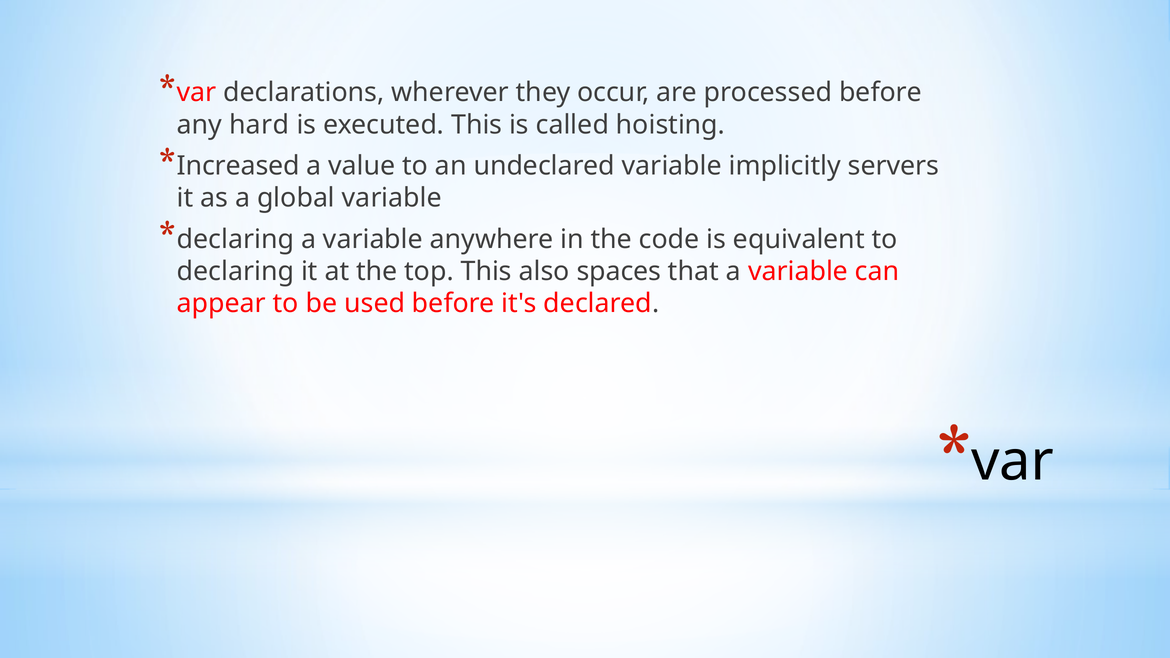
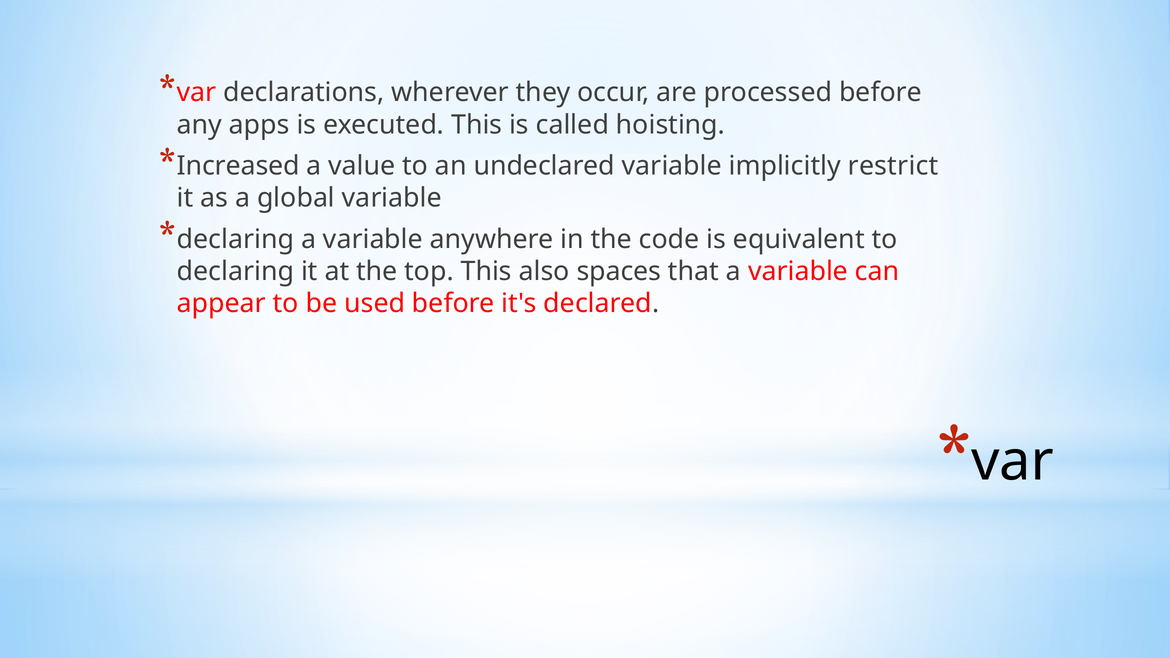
hard: hard -> apps (259, 125)
servers: servers -> restrict (893, 166)
